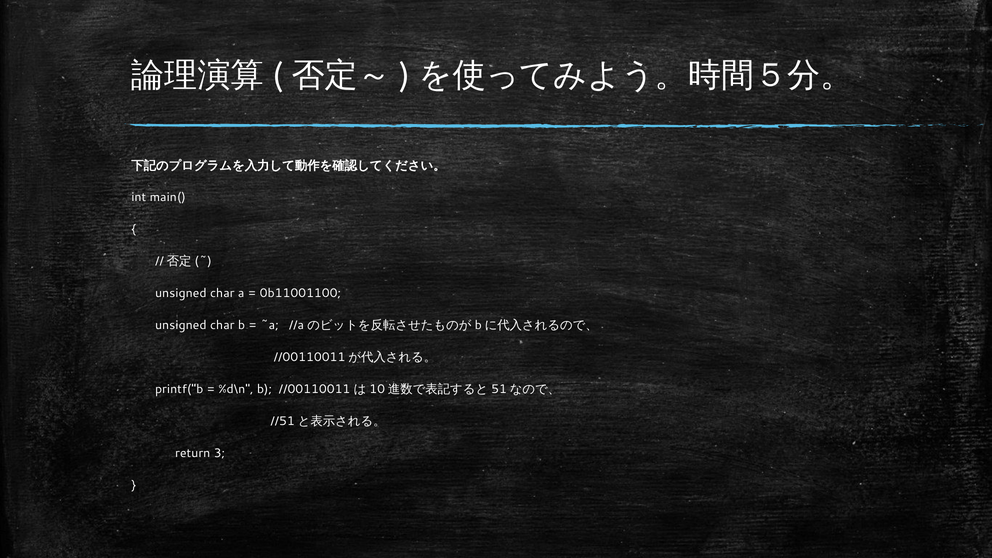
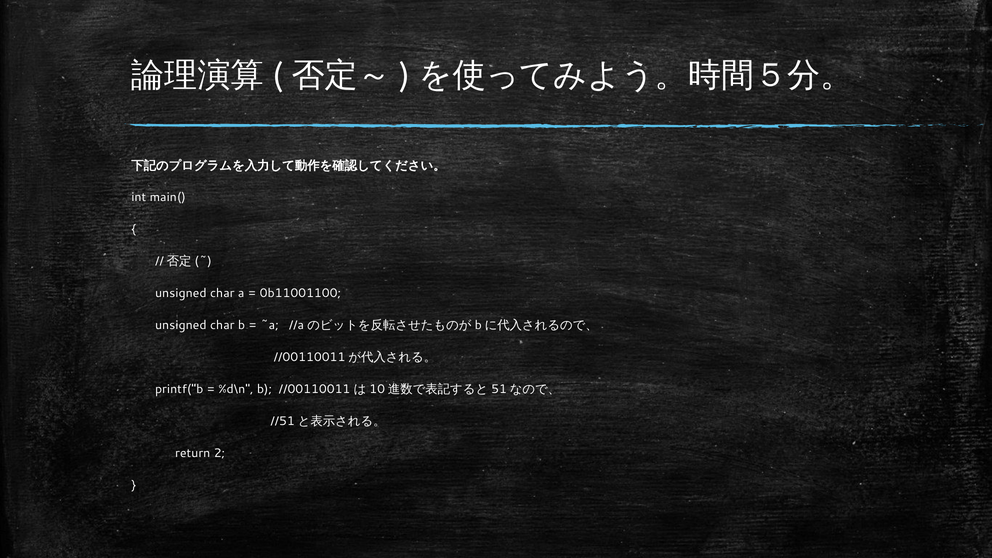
3: 3 -> 2 (219, 453)
